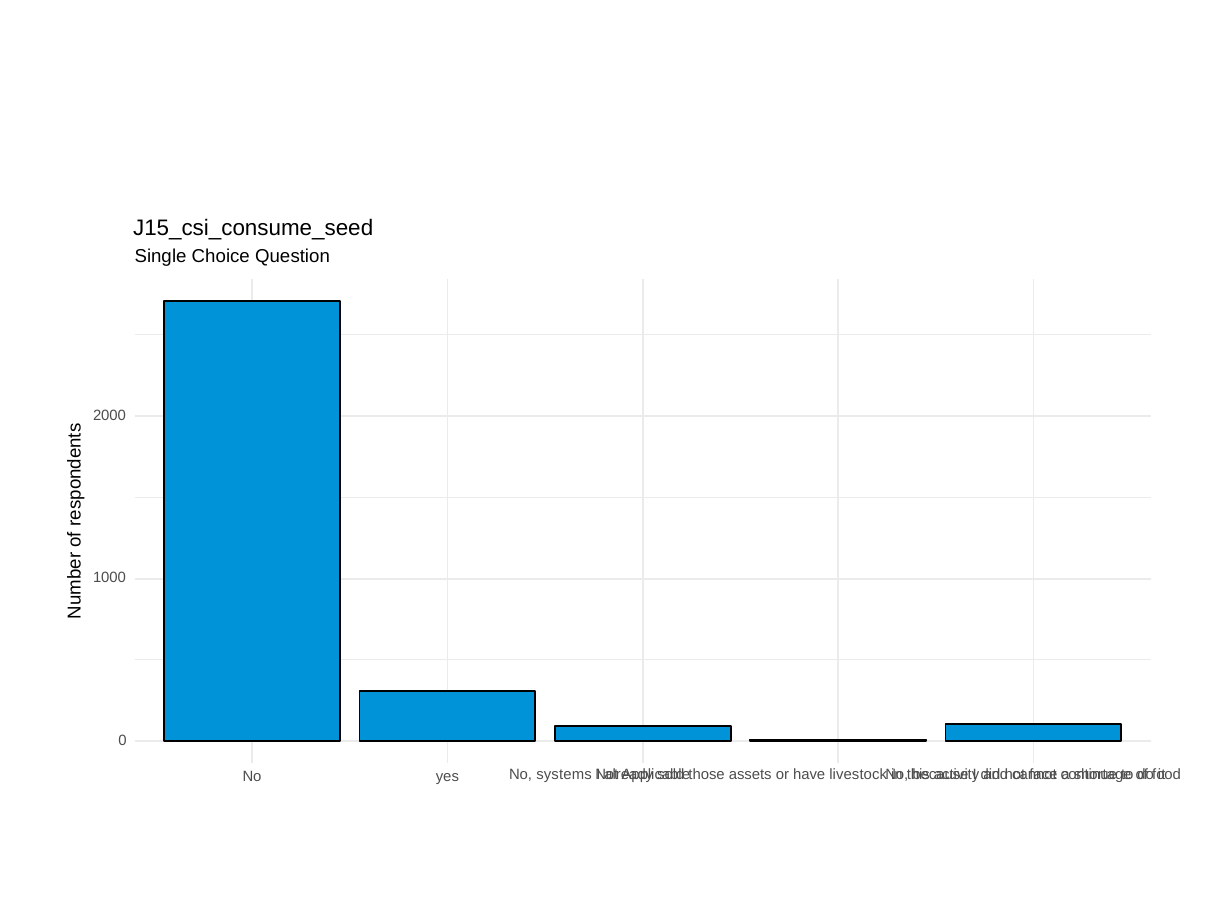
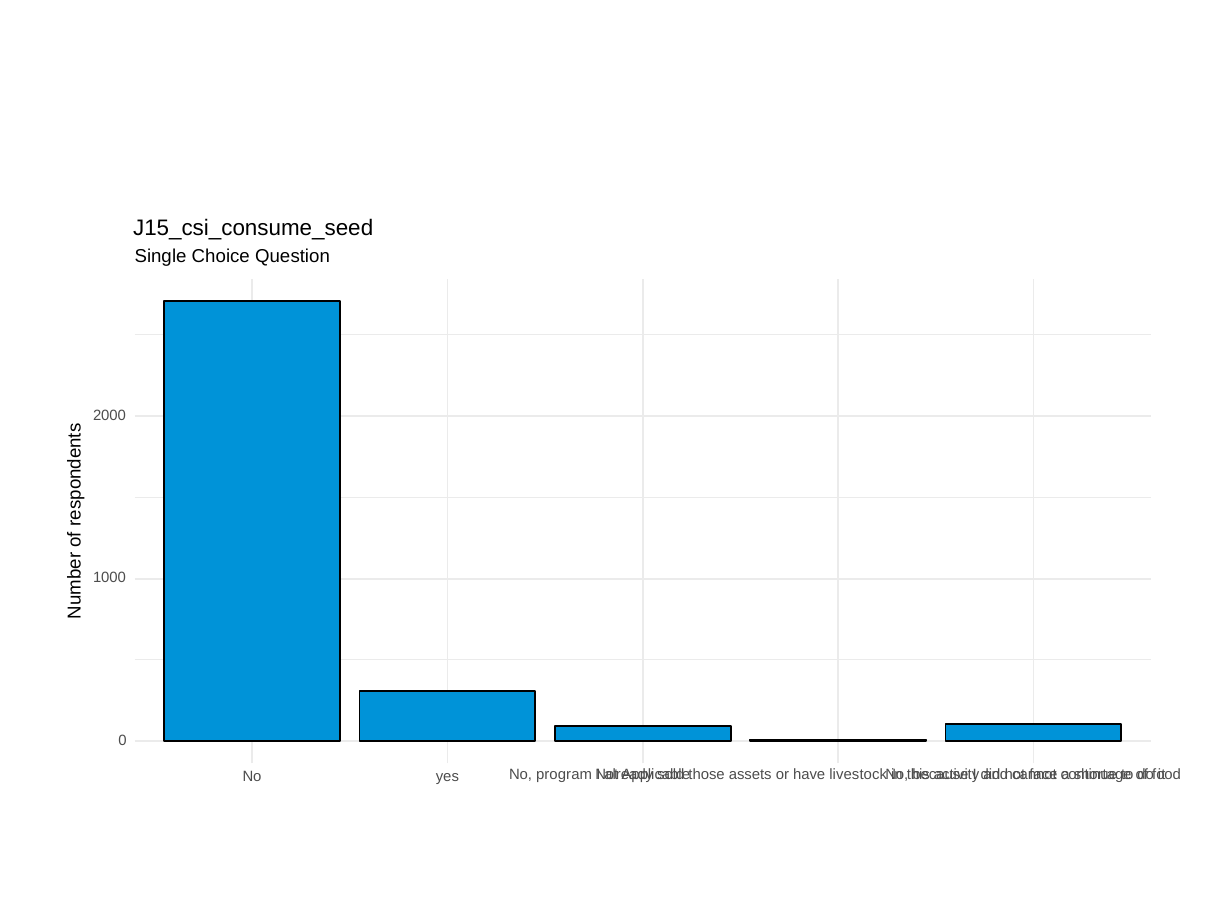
systems: systems -> program (564, 775)
